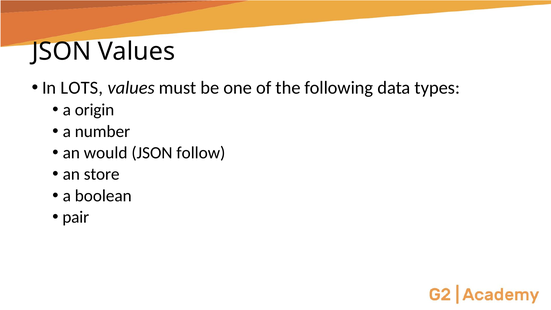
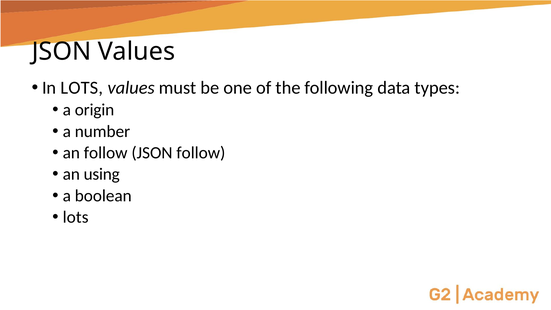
an would: would -> follow (106, 153)
store: store -> using (102, 174)
pair: pair -> lots (76, 217)
